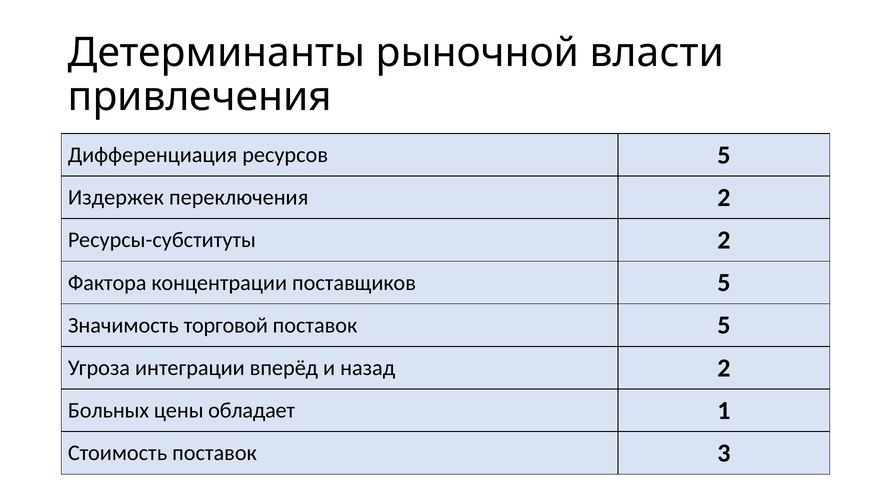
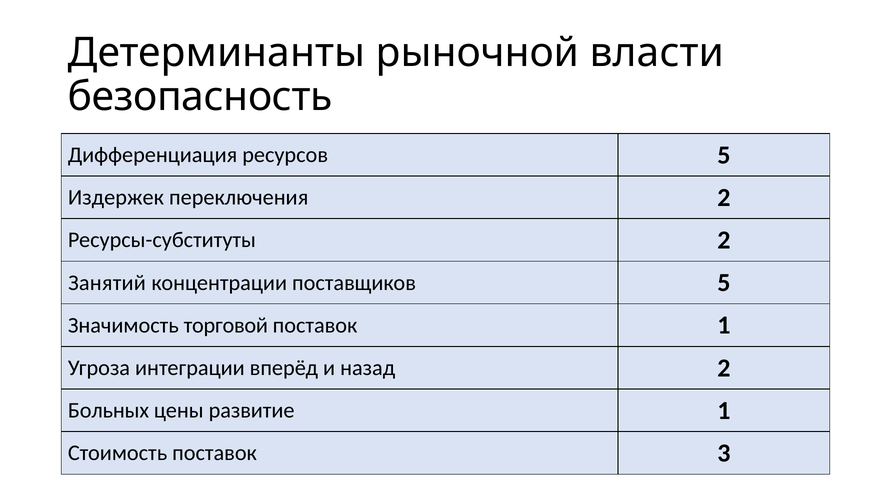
привлечения: привлечения -> безопасность (200, 97)
Фактора: Фактора -> Занятий (107, 283)
поставок 5: 5 -> 1 (724, 325)
обладает: обладает -> развитие (252, 411)
